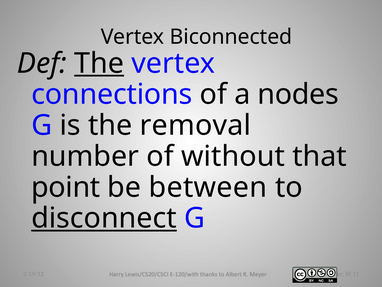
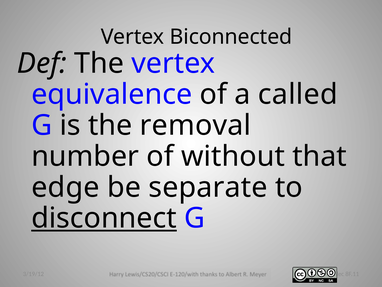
The underline: present -> none (99, 63)
connections: connections -> equivalence (112, 94)
nodes: nodes -> called (298, 94)
point: point -> edge (65, 187)
between: between -> separate (208, 187)
